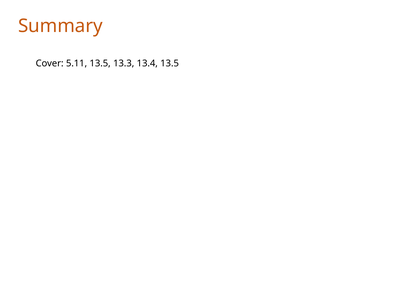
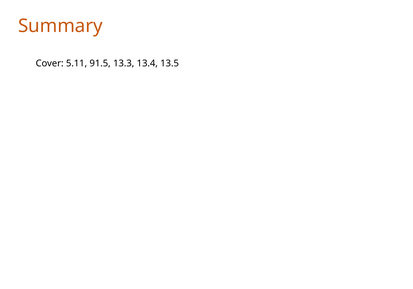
5.11 13.5: 13.5 -> 91.5 (100, 63)
